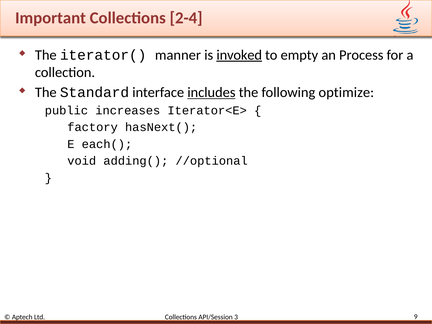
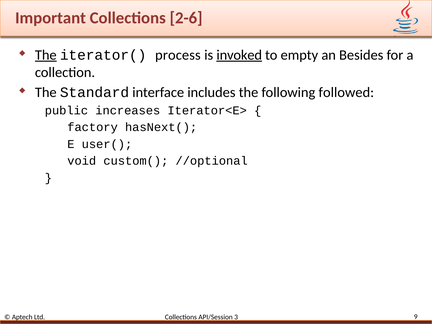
2-4: 2-4 -> 2-6 (186, 18)
The underline: none -> present (46, 55)
manner: manner -> process (178, 55)
Process: Process -> Besides (361, 55)
includes underline: present -> none (211, 92)
optimize: optimize -> followed (346, 92)
each(: each( -> user( (107, 144)
adding(: adding( -> custom( (136, 161)
